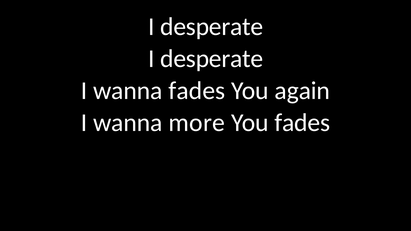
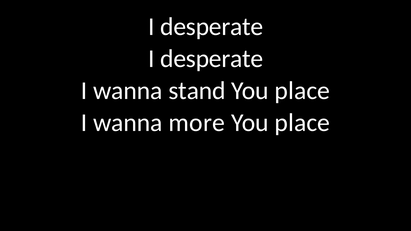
wanna fades: fades -> stand (197, 91)
again: again -> place (302, 91)
fades: fades -> place (302, 123)
